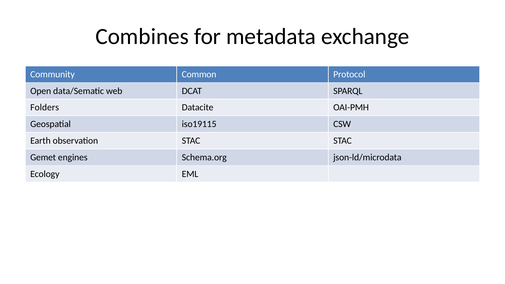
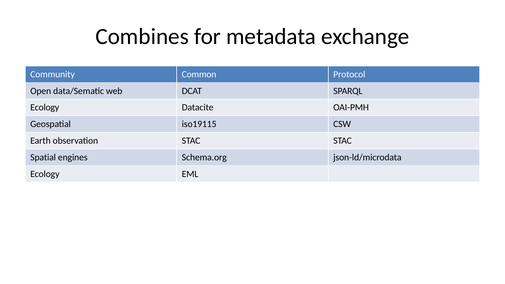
Folders: Folders -> Ecology (45, 108)
Gemet: Gemet -> Spatial (43, 157)
